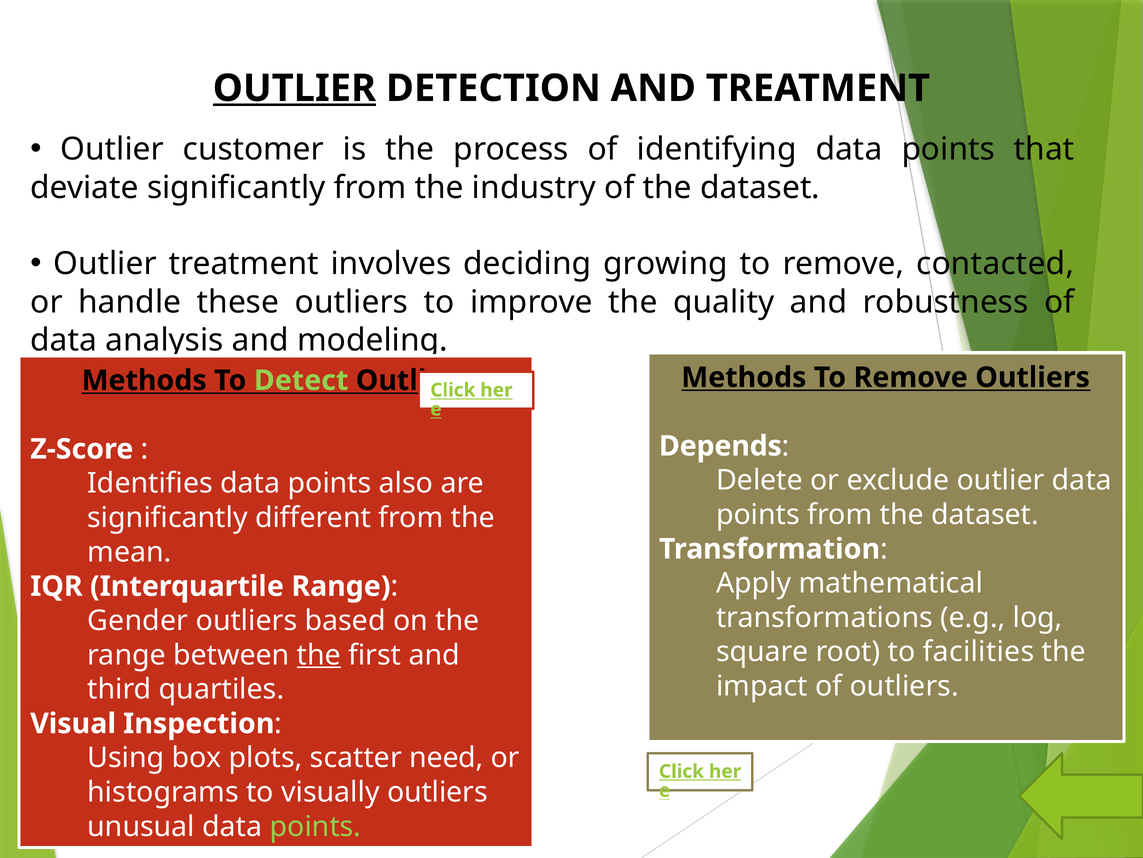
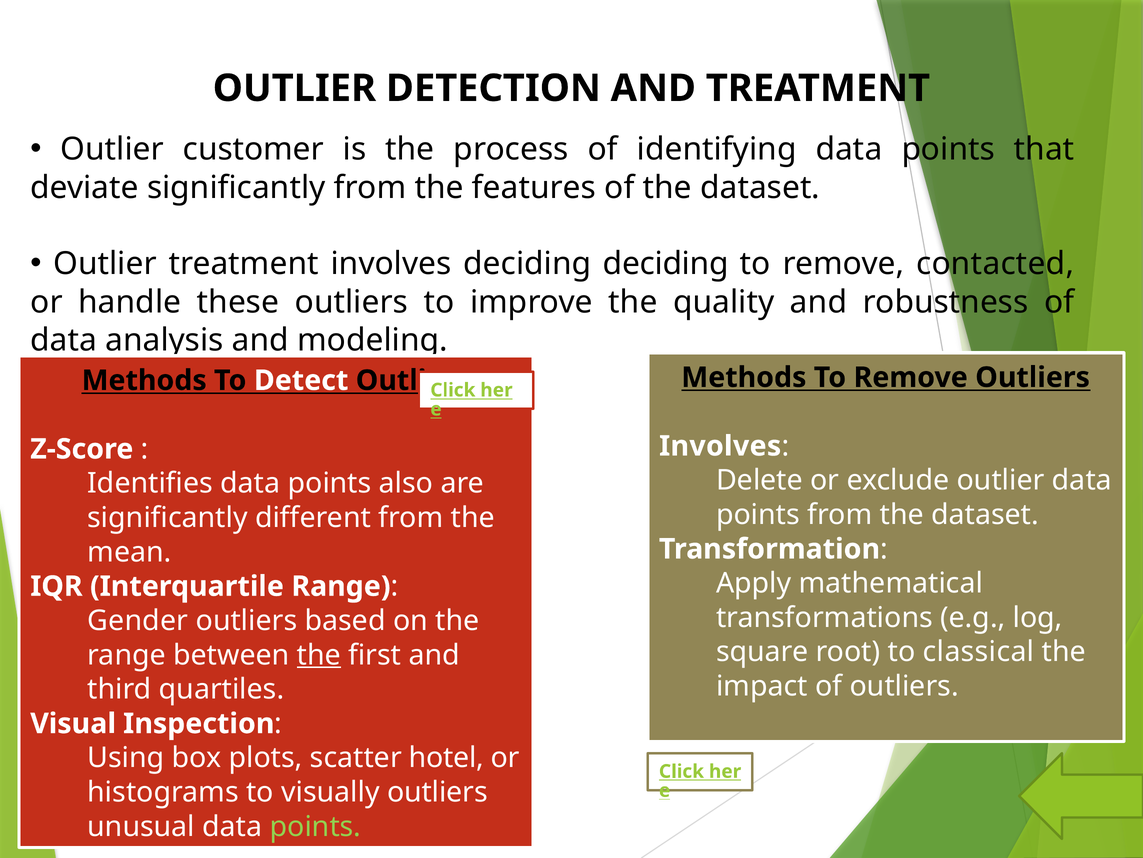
OUTLIER underline: present -> none (294, 88)
industry: industry -> features (534, 187)
deciding growing: growing -> deciding (666, 264)
Detect colour: light green -> white (301, 380)
Depends: Depends -> Involves (720, 446)
facilities: facilities -> classical (979, 651)
need: need -> hotel (446, 757)
